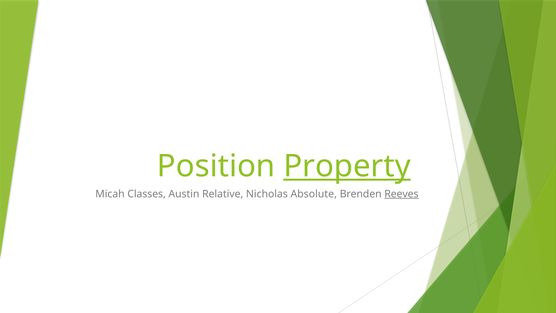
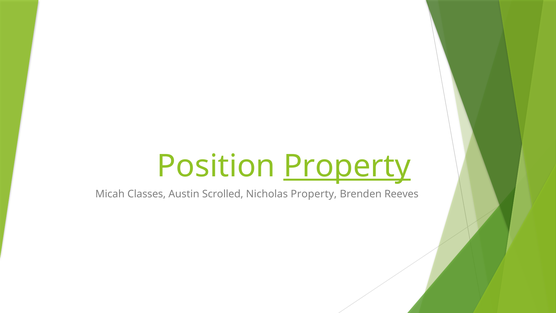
Relative: Relative -> Scrolled (223, 194)
Nicholas Absolute: Absolute -> Property (314, 194)
Reeves underline: present -> none (401, 194)
